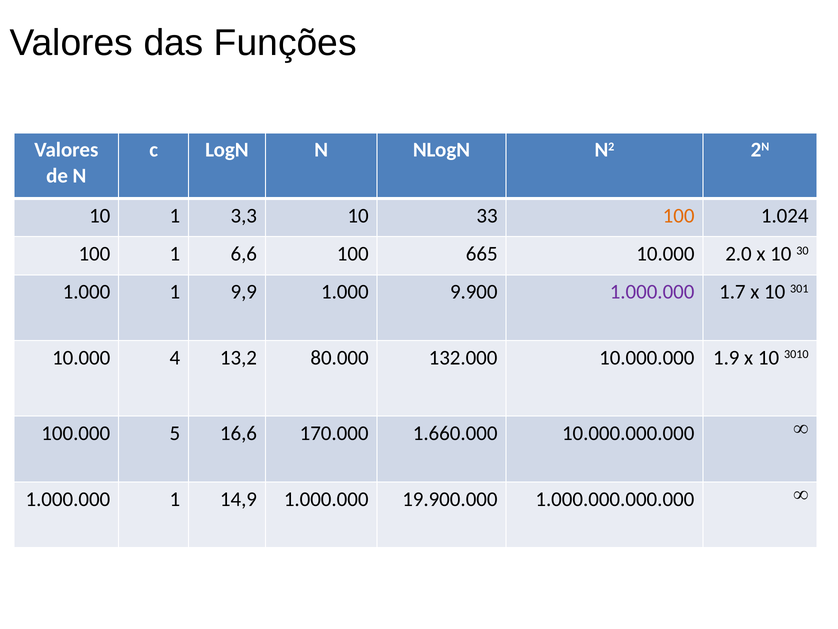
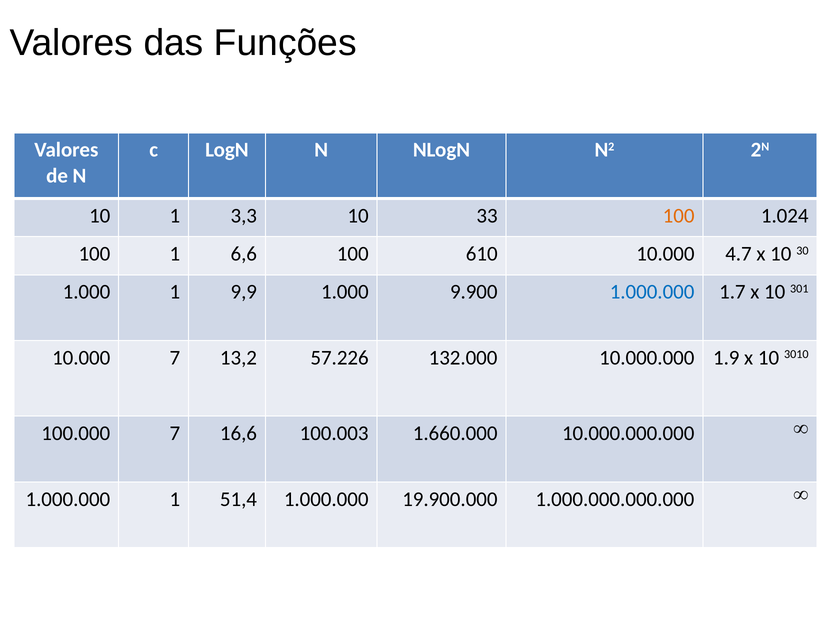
665: 665 -> 610 (482, 254)
2.0: 2.0 -> 4.7 (738, 254)
1.000.000 colour: purple -> blue (652, 292)
10.000 4: 4 -> 7 (175, 358)
80.000: 80.000 -> 57.226 (340, 358)
100.000 5: 5 -> 7 (175, 433)
170.000: 170.000 -> 100.003 (334, 433)
14,9: 14,9 -> 51,4 (238, 499)
